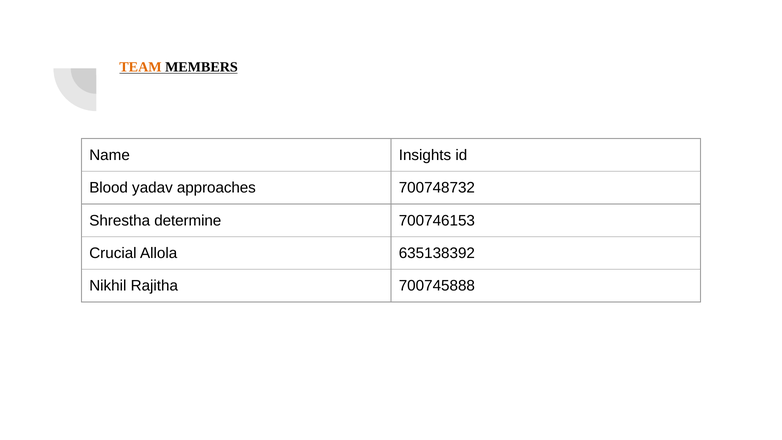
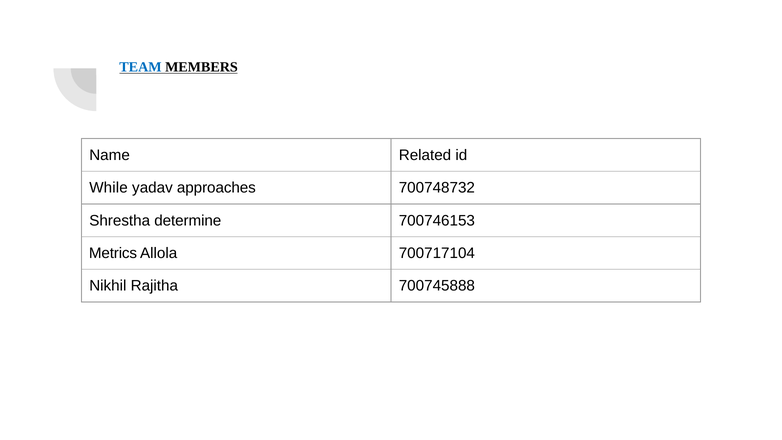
TEAM colour: orange -> blue (140, 67)
Insights: Insights -> Related (425, 155)
Blood: Blood -> While (109, 188)
Crucial: Crucial -> Metrics (113, 253)
635138392: 635138392 -> 700717104 (437, 253)
